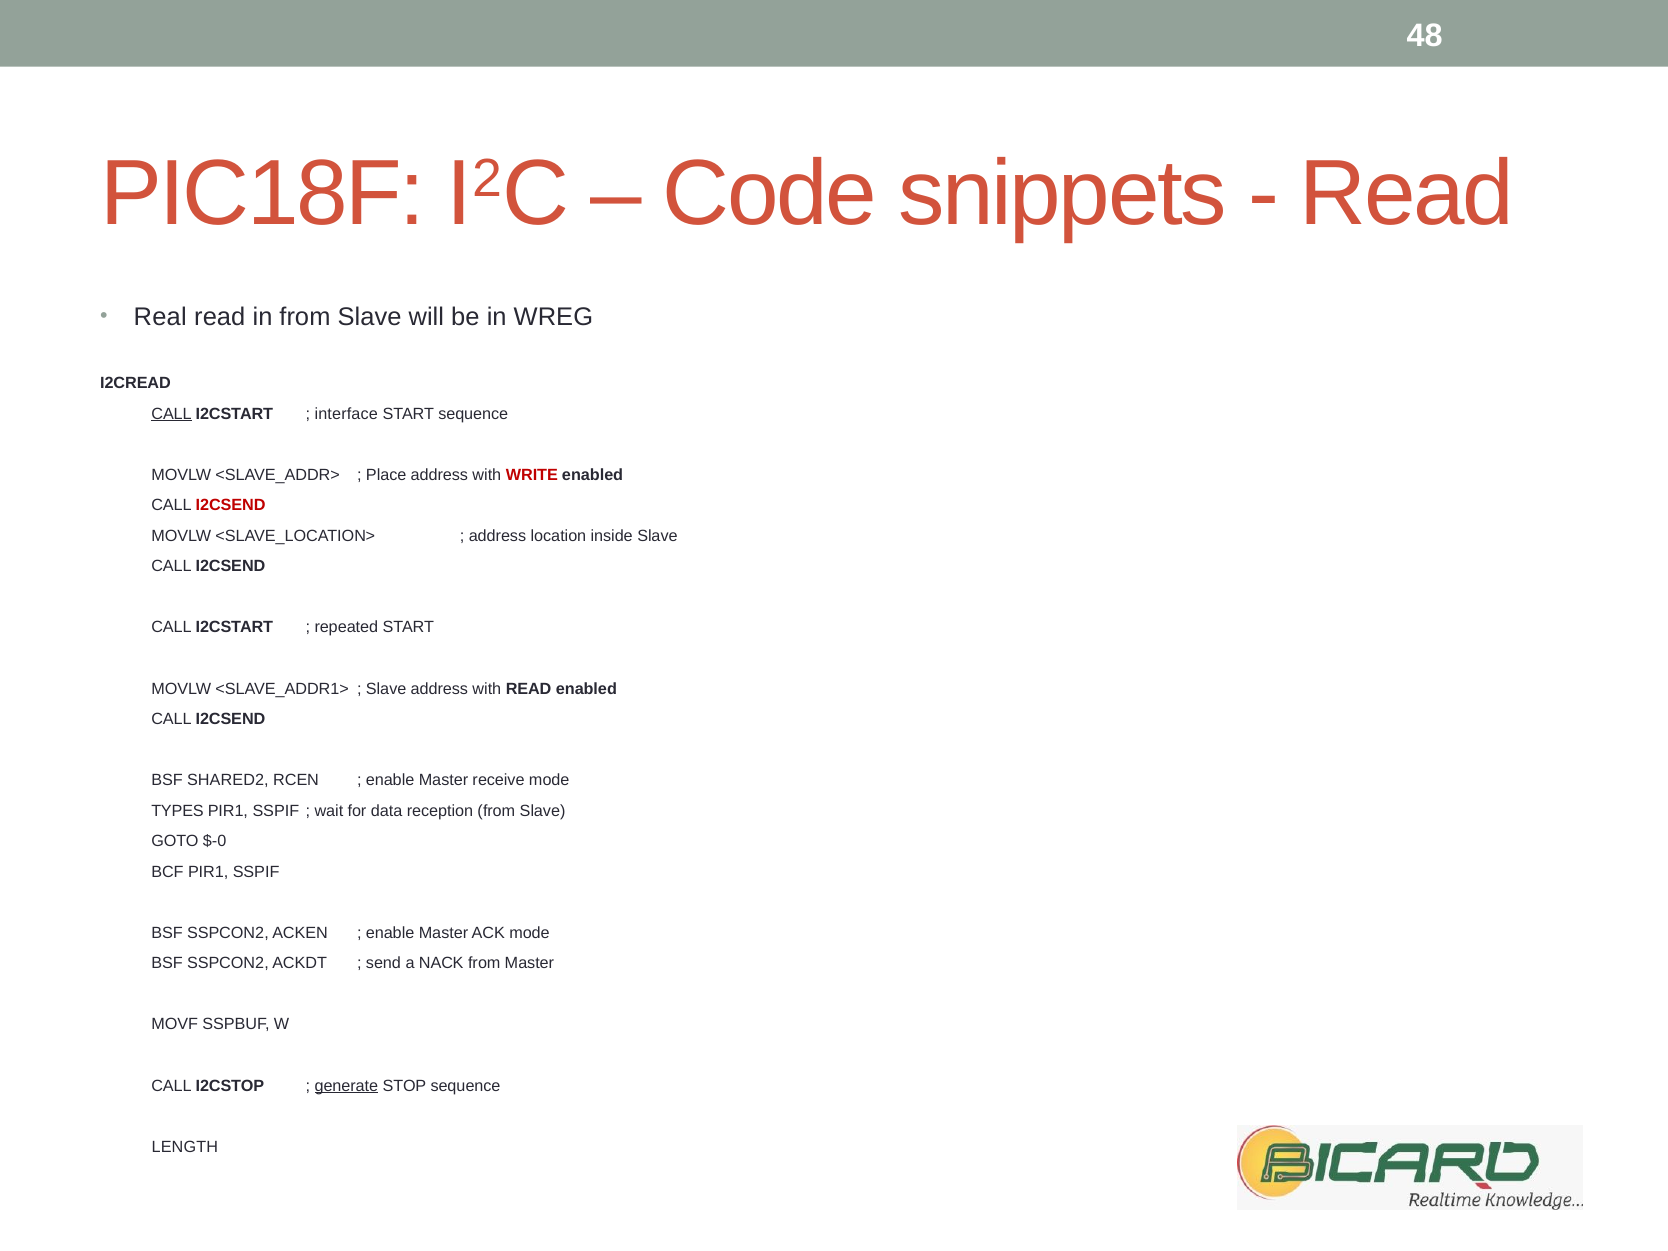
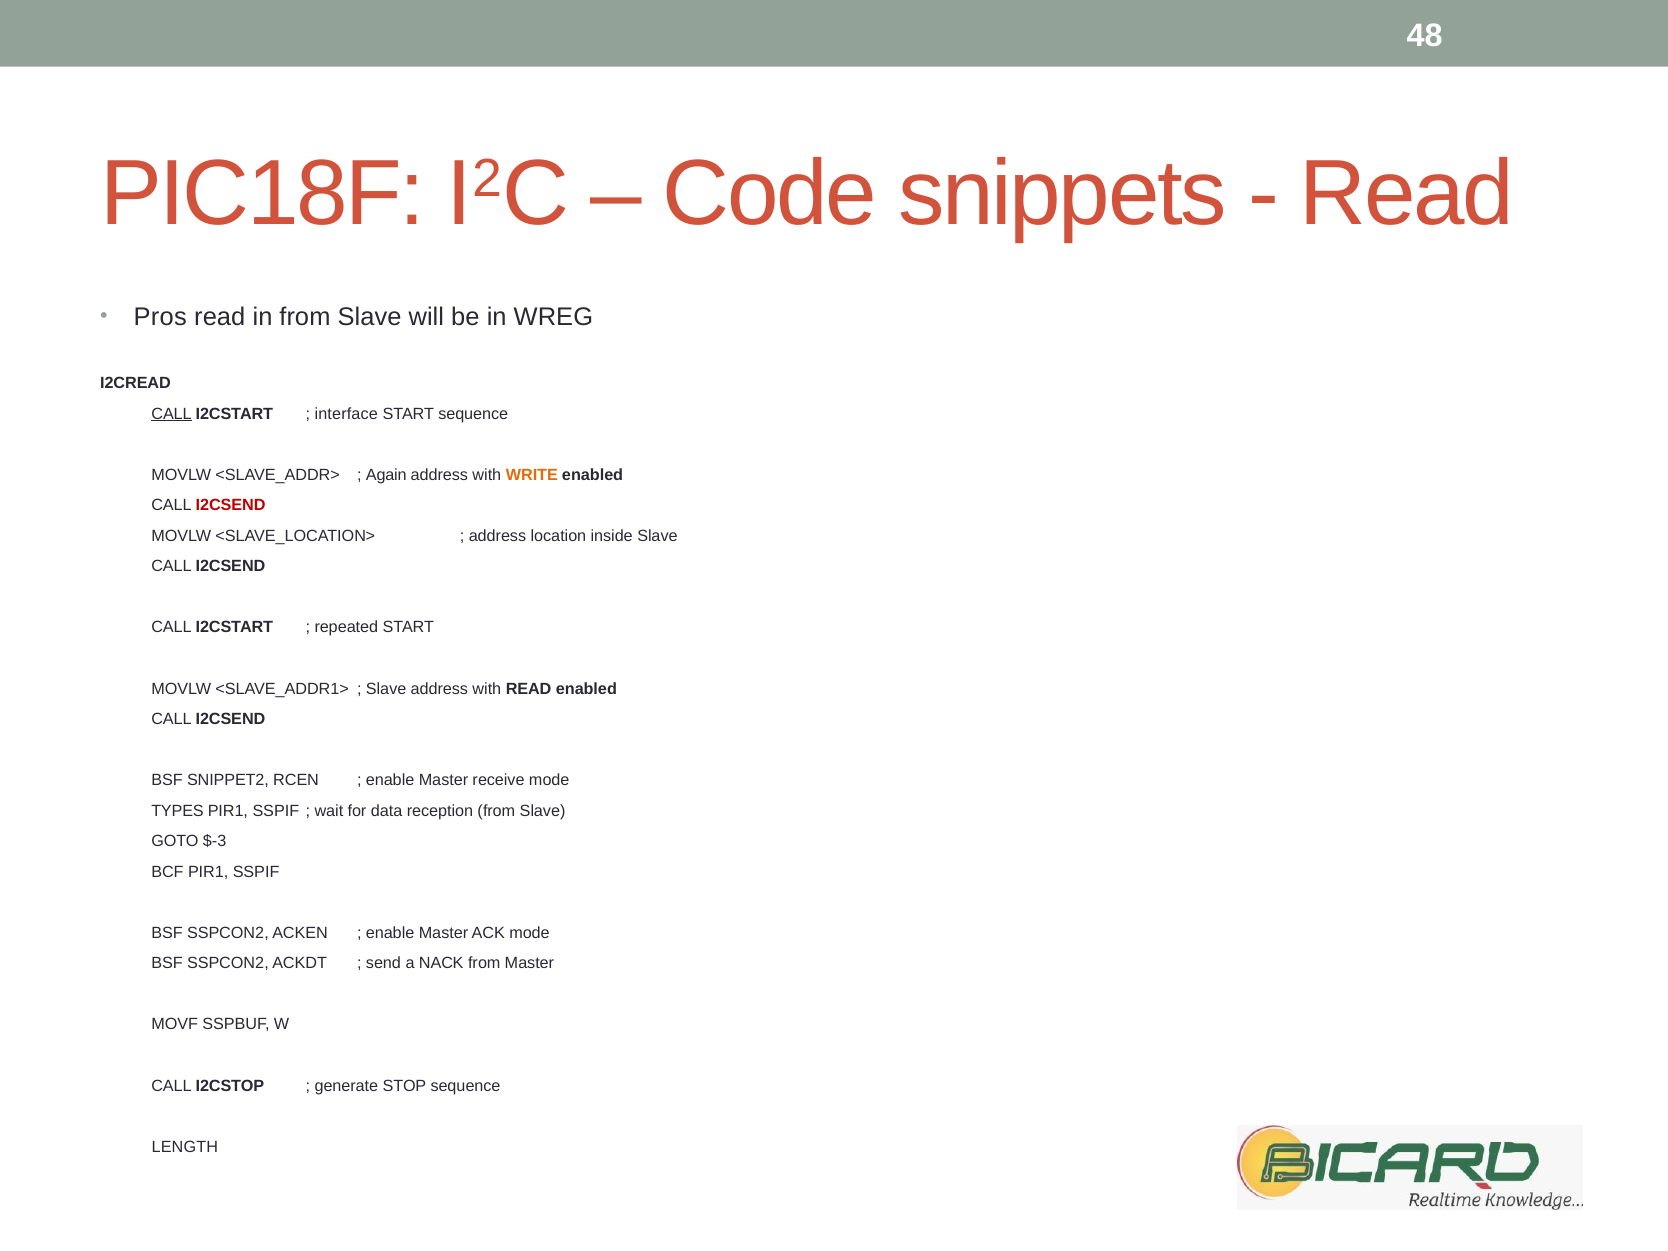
Real: Real -> Pros (160, 317)
Place: Place -> Again (386, 475)
WRITE colour: red -> orange (532, 475)
SHARED2: SHARED2 -> SNIPPET2 (228, 780)
$-0: $-0 -> $-3 (215, 841)
generate underline: present -> none (346, 1086)
